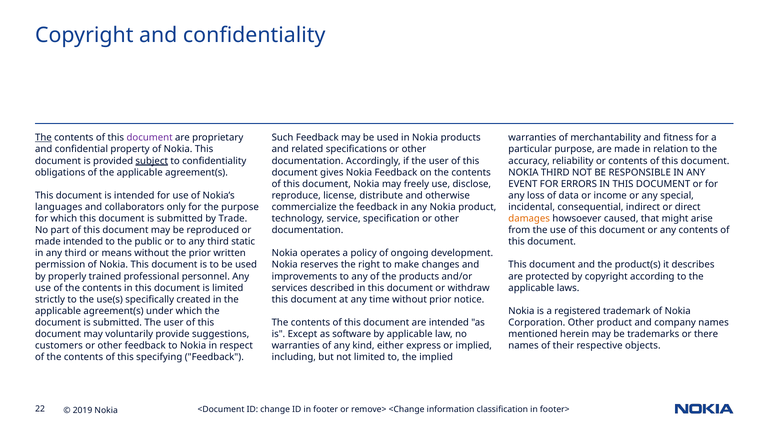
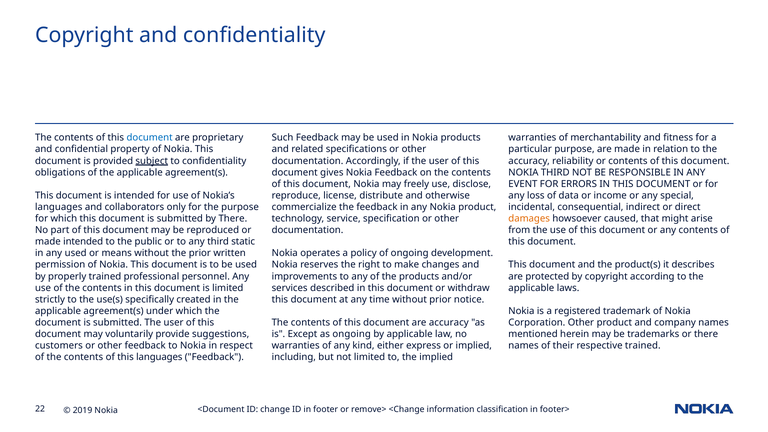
The underline: present -> none (43, 138)
document colour: purple -> blue (150, 138)
by Trade: Trade -> There (233, 219)
in any third: third -> used (76, 253)
are intended: intended -> accuracy (449, 323)
as software: software -> ongoing (352, 334)
respective objects: objects -> trained (643, 346)
this specifying: specifying -> languages (159, 357)
